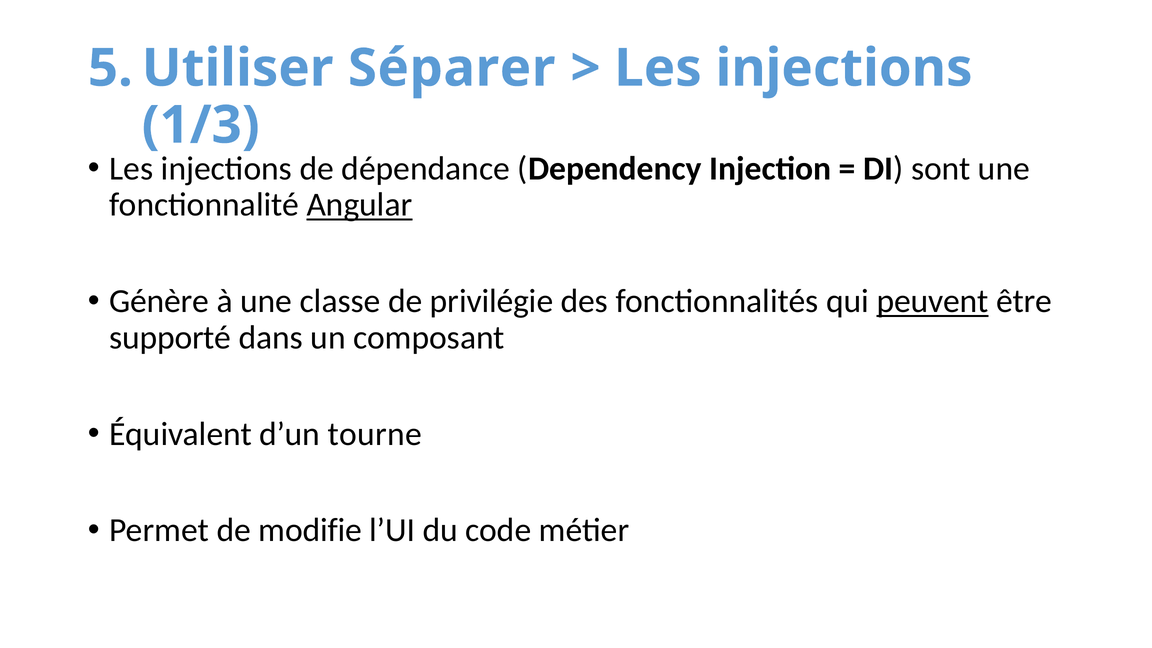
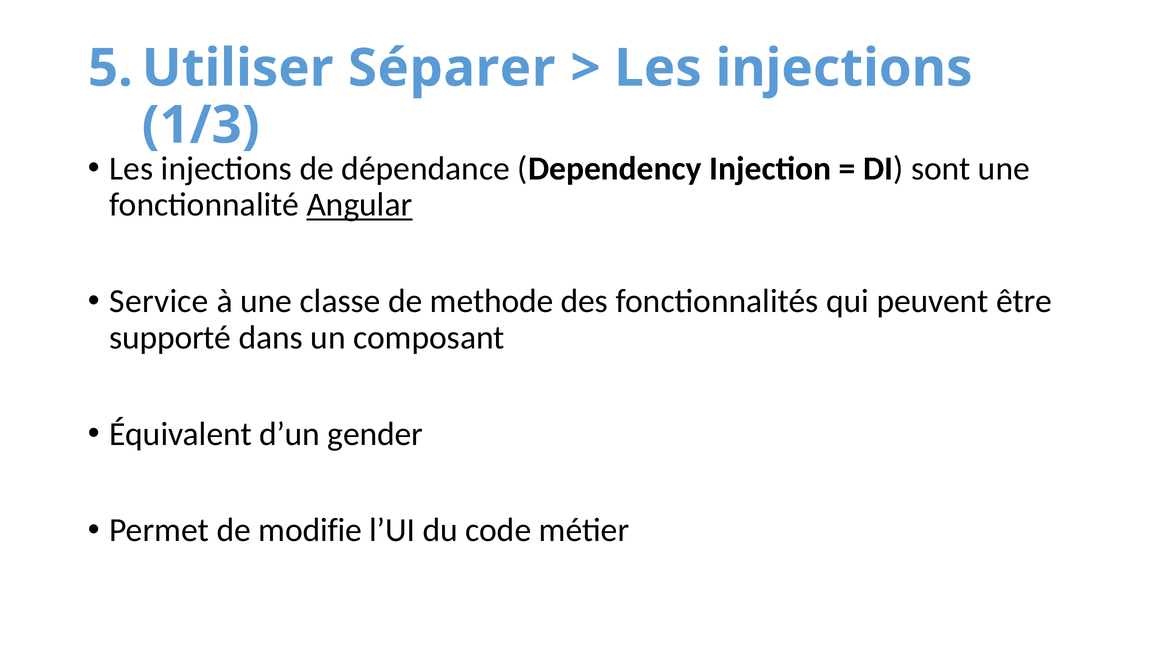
Génère: Génère -> Service (159, 301)
privilégie: privilégie -> methode (492, 301)
peuvent underline: present -> none (933, 301)
tourne: tourne -> gender (375, 434)
